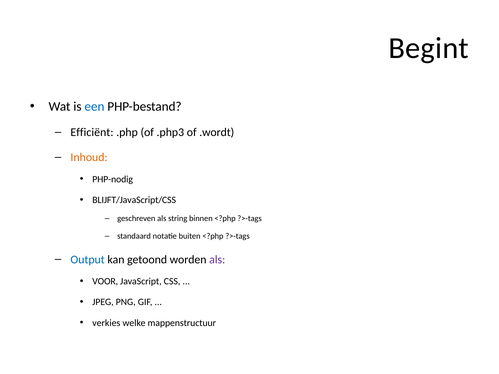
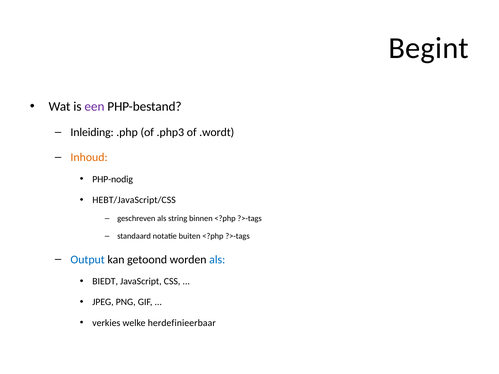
een colour: blue -> purple (94, 107)
Efficiënt: Efficiënt -> Inleiding (92, 132)
BLIJFT/JavaScript/CSS: BLIJFT/JavaScript/CSS -> HEBT/JavaScript/CSS (134, 200)
als colour: purple -> blue (217, 260)
VOOR: VOOR -> BIEDT (105, 282)
mappenstructuur: mappenstructuur -> herdefinieerbaar (182, 323)
